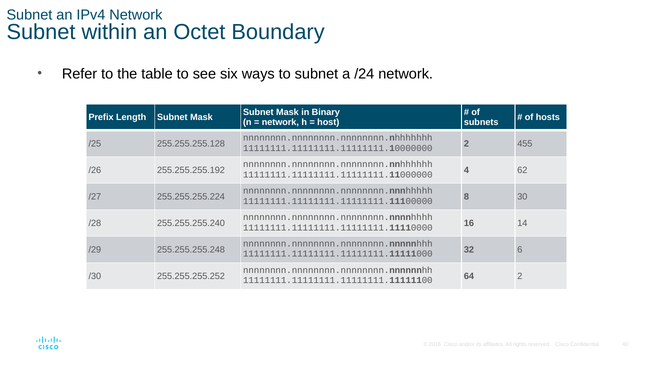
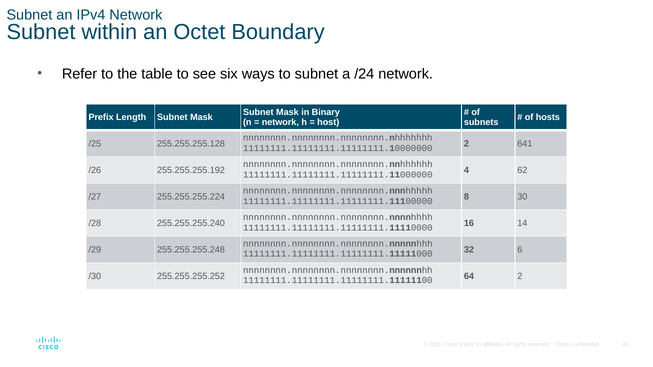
455: 455 -> 641 (525, 144)
